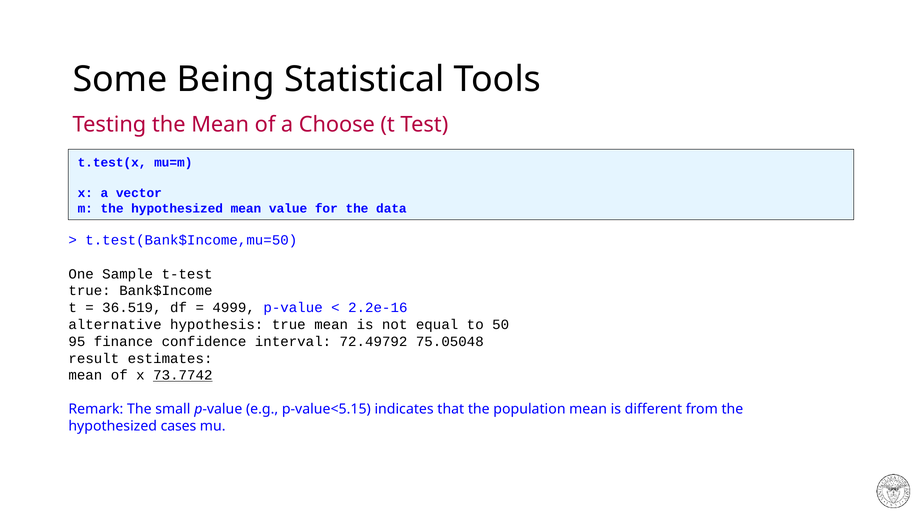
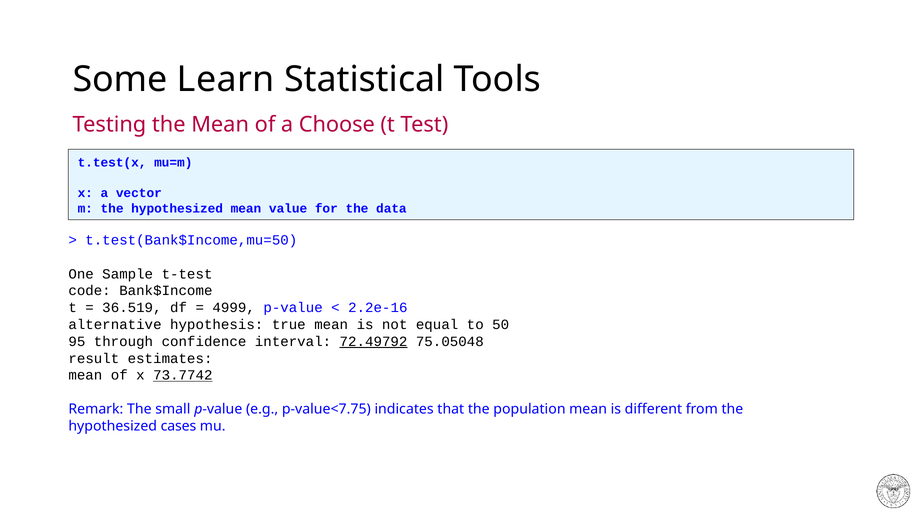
Being: Being -> Learn (226, 79)
true: true -> code (90, 291)
finance: finance -> through (123, 342)
72.49792 underline: none -> present (374, 342)
p-value<5.15: p-value<5.15 -> p-value<7.75 (326, 410)
